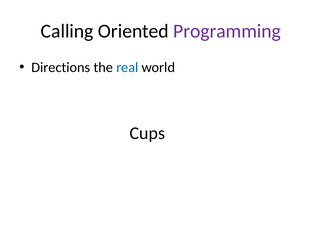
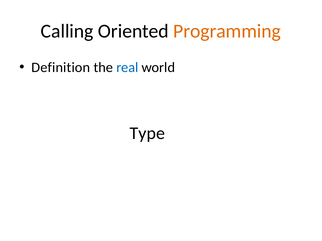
Programming colour: purple -> orange (227, 31)
Directions: Directions -> Definition (61, 68)
Cups: Cups -> Type (147, 134)
